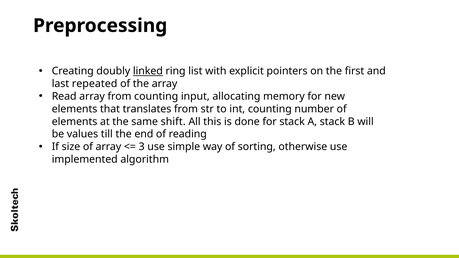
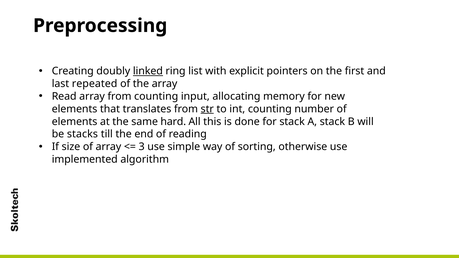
str underline: none -> present (207, 109)
shift: shift -> hard (173, 122)
values: values -> stacks (82, 134)
